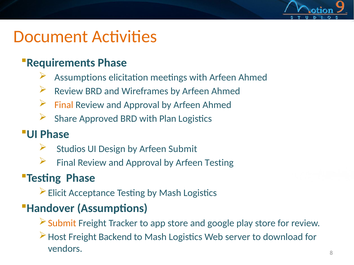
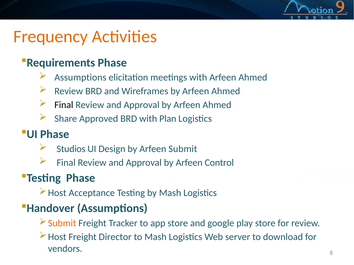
Document: Document -> Frequency (51, 37)
Final colour: orange -> black (64, 105)
Arfeen Testing: Testing -> Control (219, 163)
Elicit: Elicit -> Host (57, 193)
Backend: Backend -> Director (115, 237)
